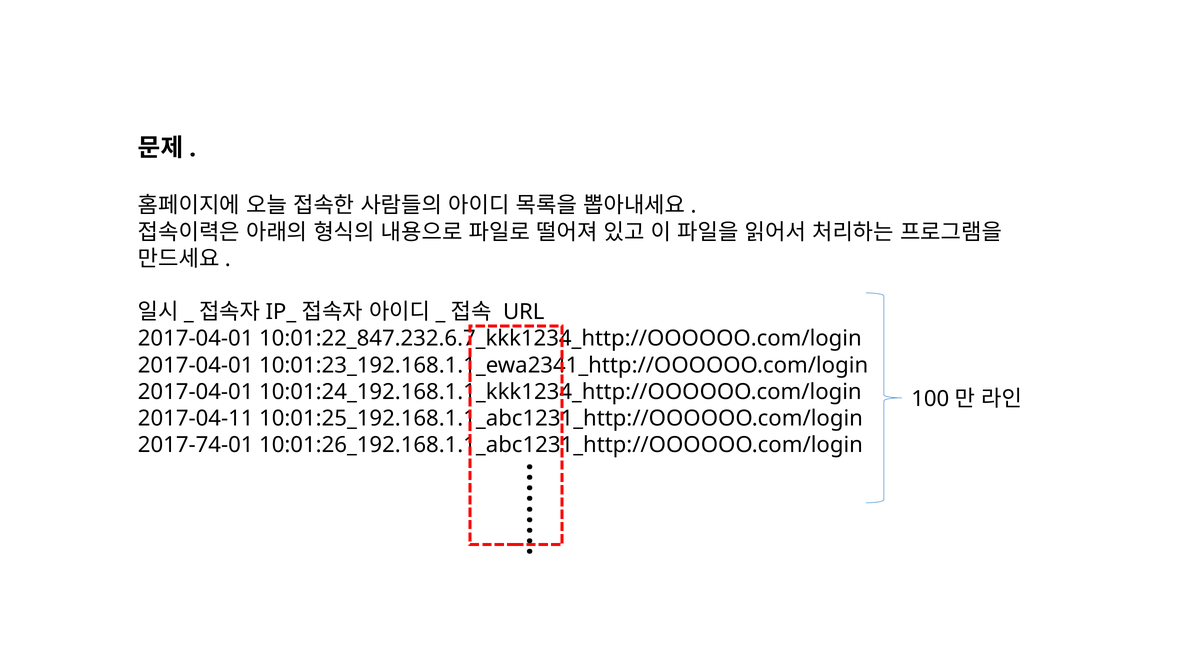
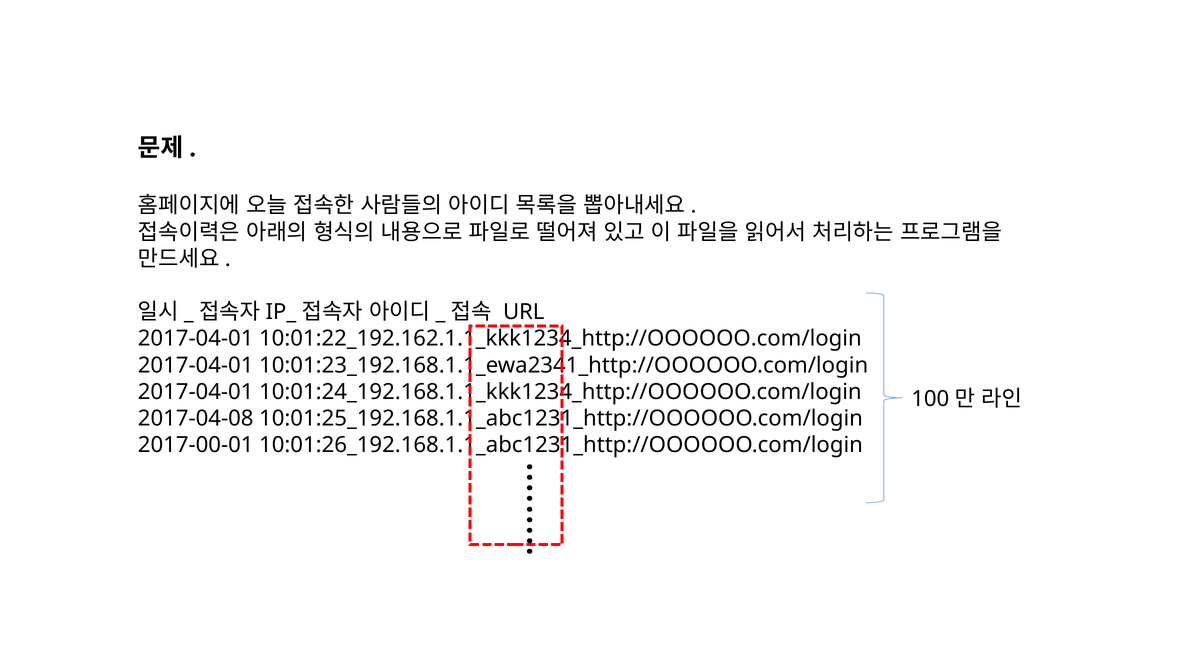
10:01:22_847.232.6.7_kkk1234_http://OOOOOO.com/login: 10:01:22_847.232.6.7_kkk1234_http://OOOOOO.com/login -> 10:01:22_192.162.1.1_kkk1234_http://OOOOOO.com/login (560, 339)
2017-04-11: 2017-04-11 -> 2017-04-08 (196, 419)
2017-74-01: 2017-74-01 -> 2017-00-01 (196, 445)
